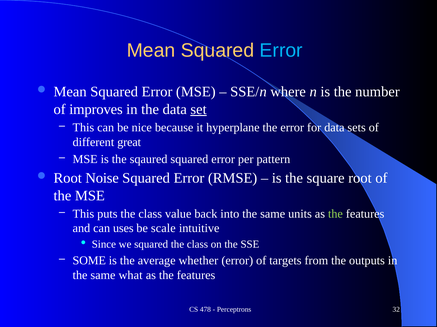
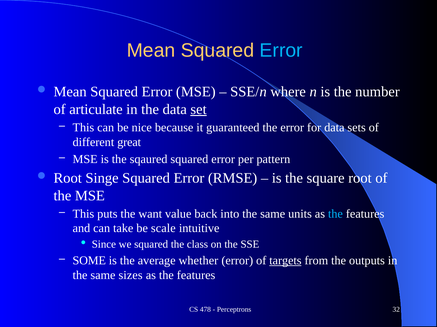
improves: improves -> articulate (96, 110)
hyperplane: hyperplane -> guaranteed (233, 128)
Noise: Noise -> Singe (102, 179)
puts the class: class -> want (150, 214)
the colour: light green -> light blue (335, 214)
uses: uses -> take (123, 229)
targets underline: none -> present (285, 261)
what: what -> sizes (131, 276)
